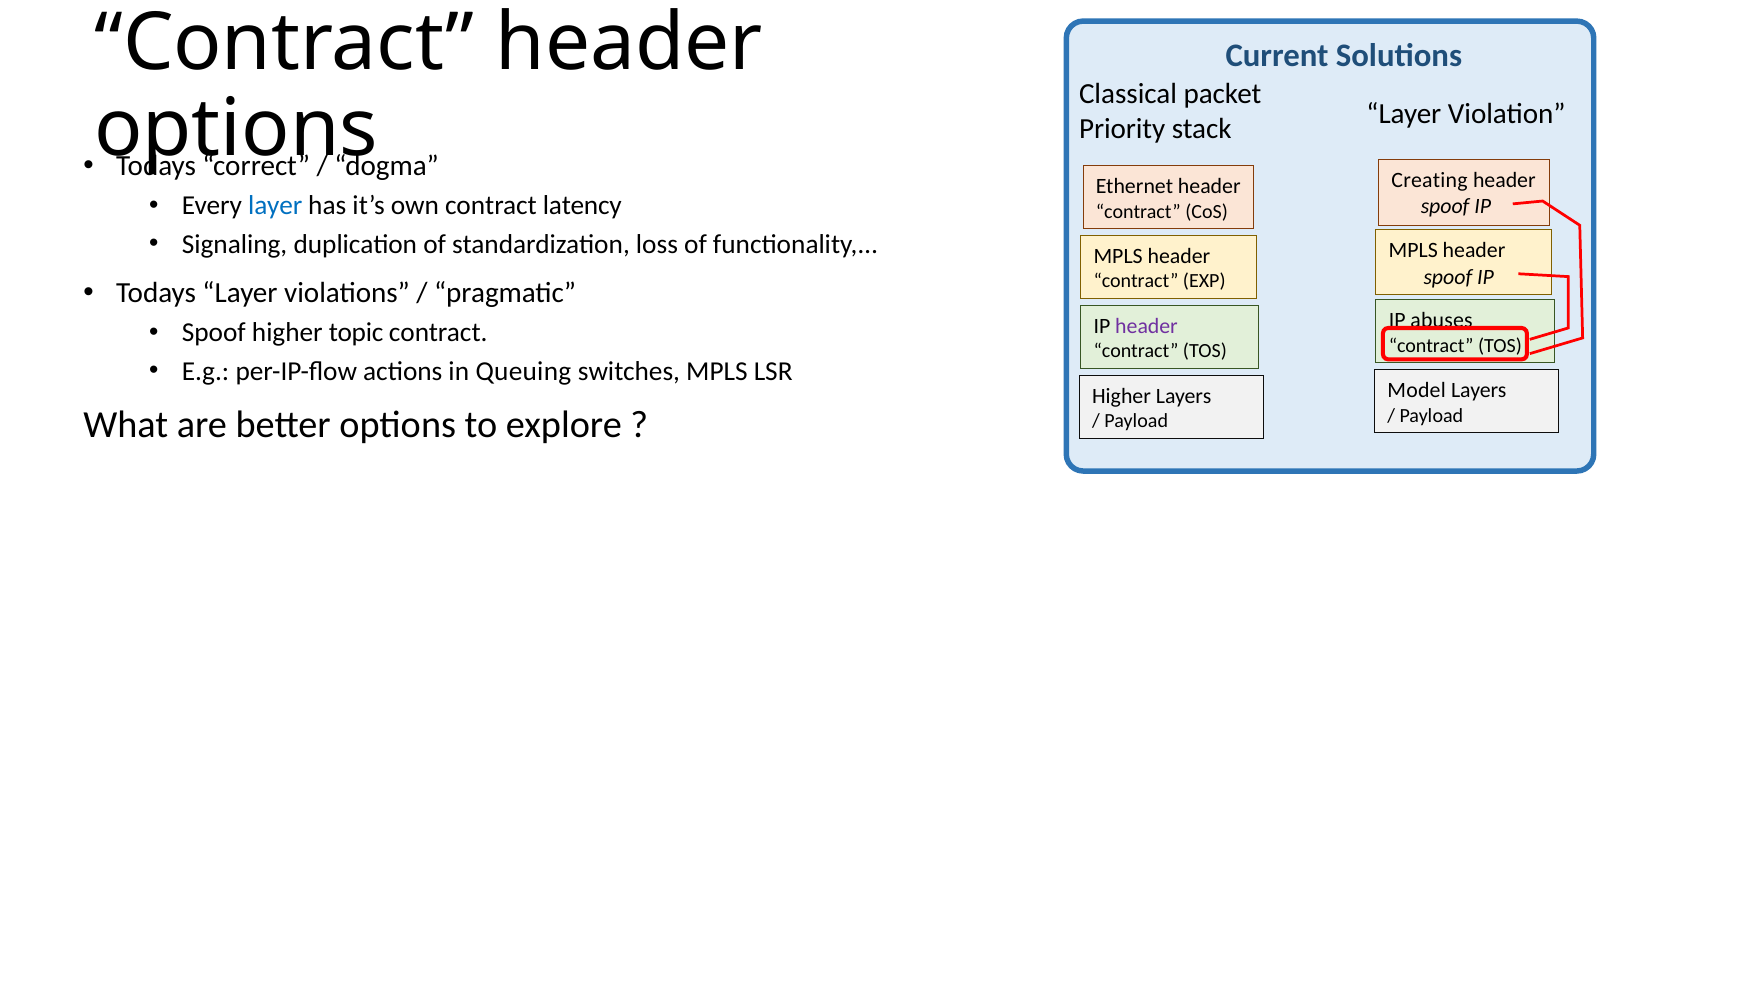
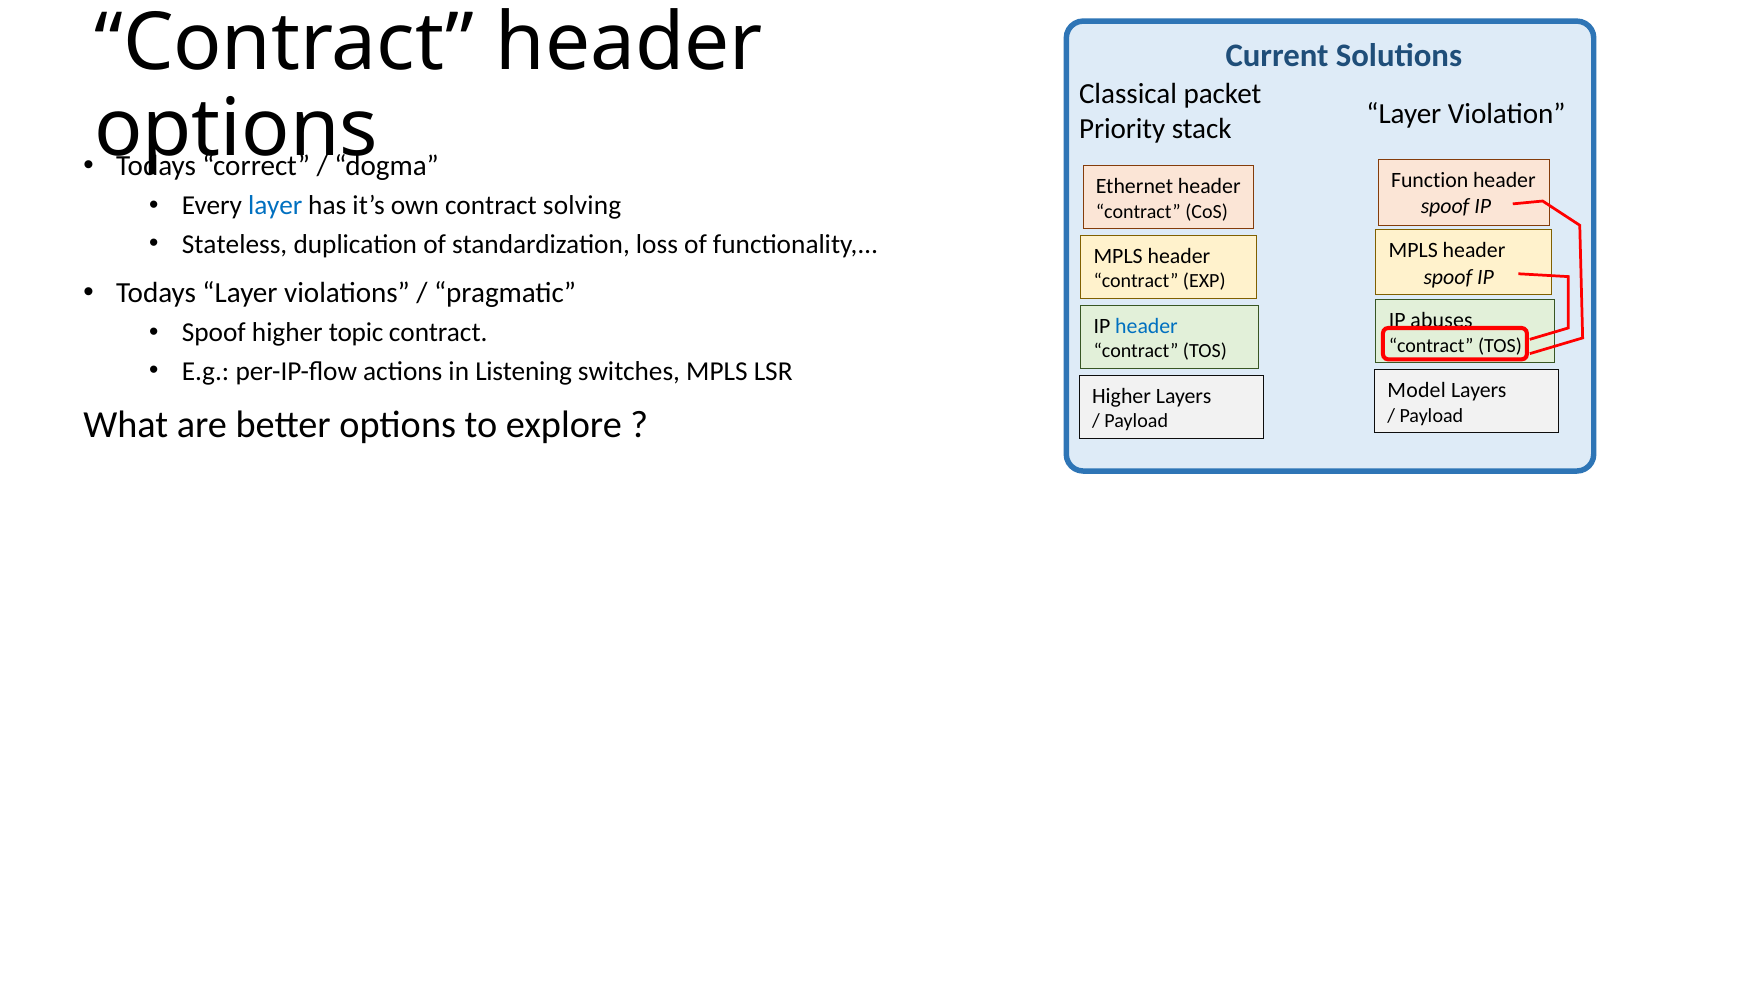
Creating: Creating -> Function (1430, 181)
latency: latency -> solving (582, 206)
Signaling: Signaling -> Stateless (235, 244)
header colour: purple -> blue (1147, 326)
Queuing: Queuing -> Listening (524, 371)
